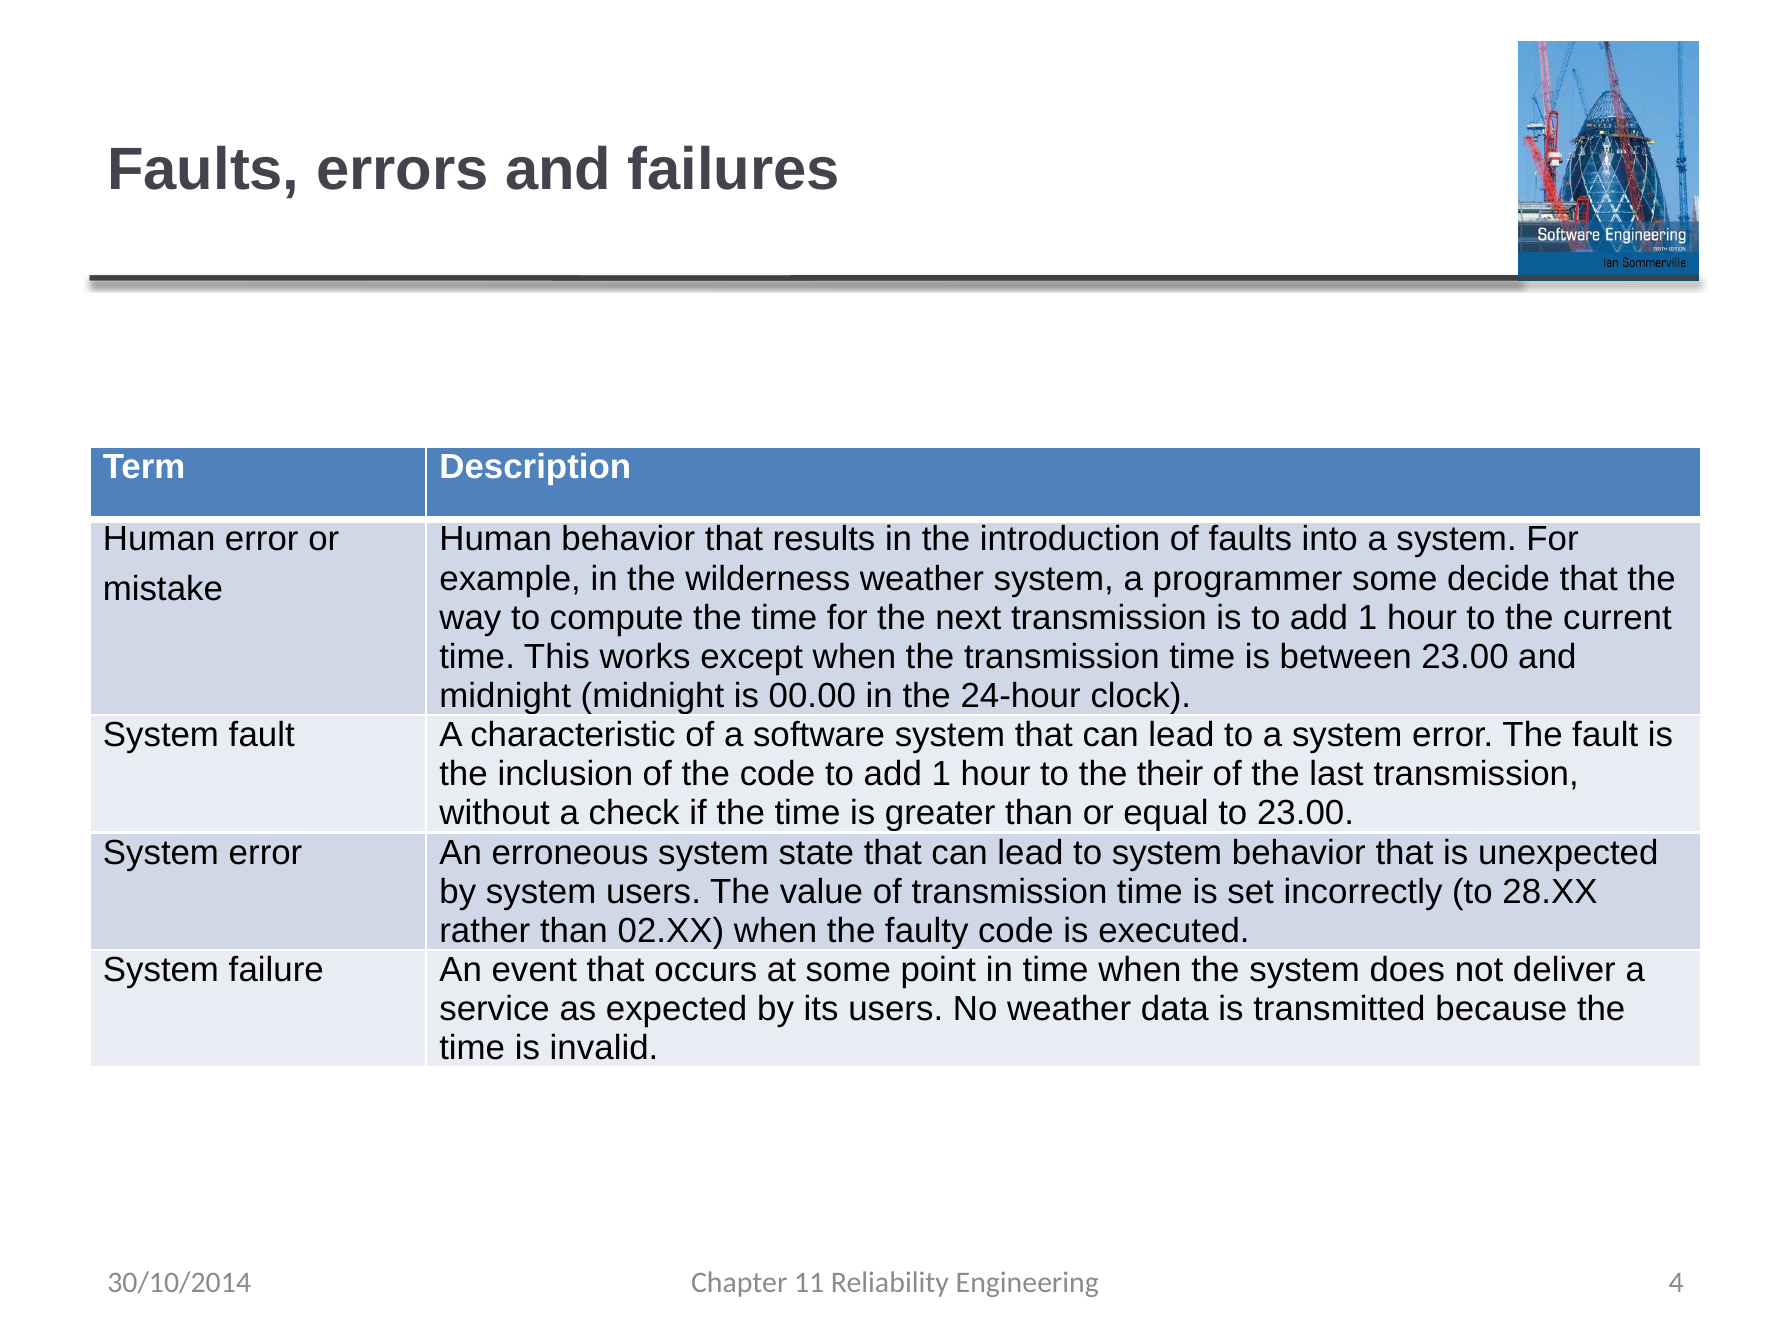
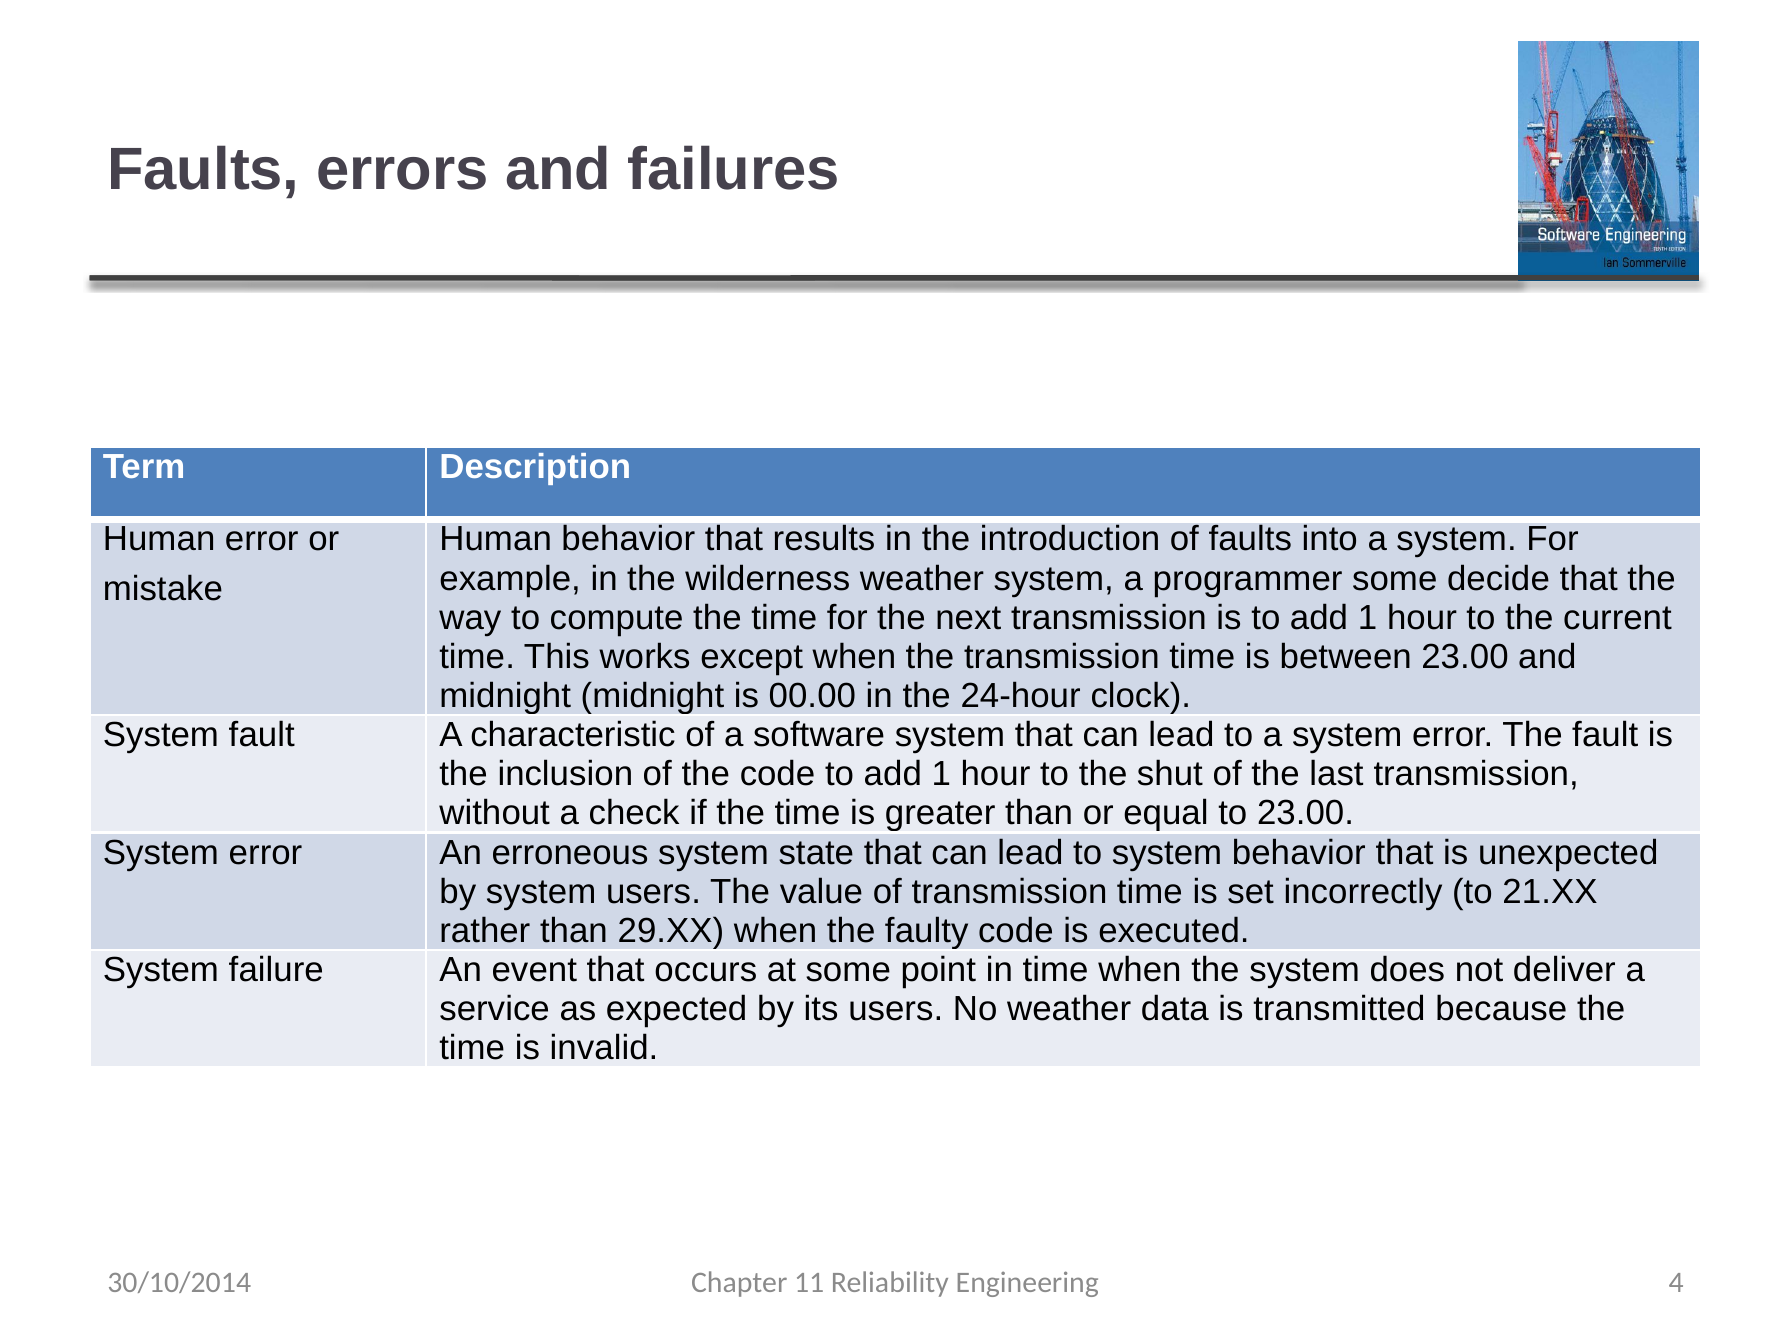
their: their -> shut (1170, 774)
28.XX: 28.XX -> 21.XX (1550, 892)
02.XX: 02.XX -> 29.XX (671, 931)
